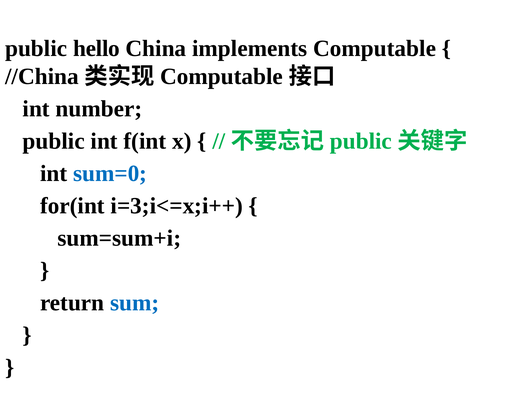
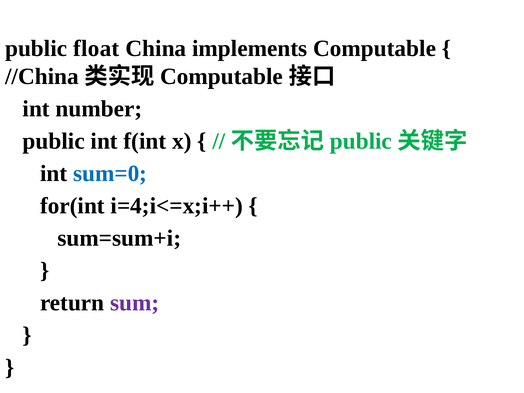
hello: hello -> float (96, 49)
i=3;i<=x;i++: i=3;i<=x;i++ -> i=4;i<=x;i++ (177, 206)
sum colour: blue -> purple (135, 303)
